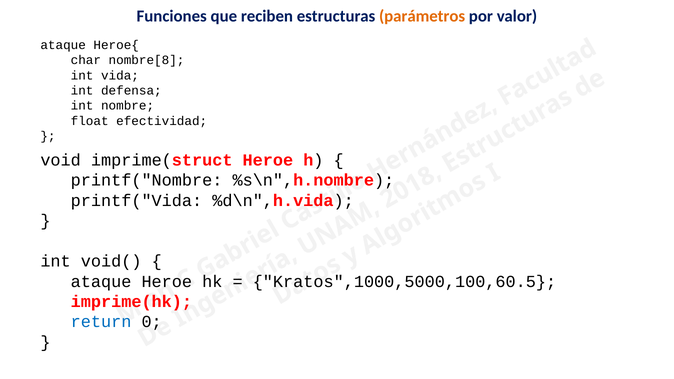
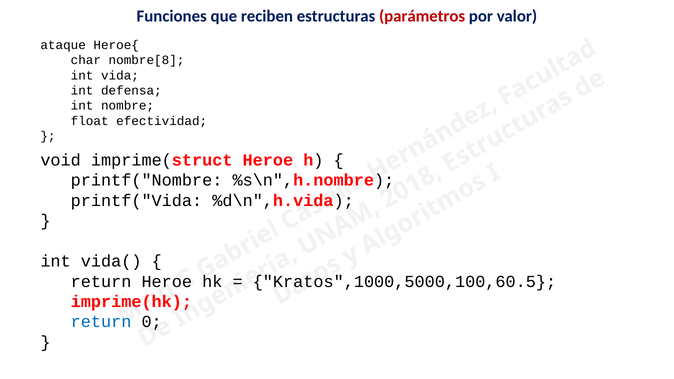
parámetros colour: orange -> red (422, 16)
void(: void( -> vida( (111, 261)
ataque: ataque -> return (101, 282)
